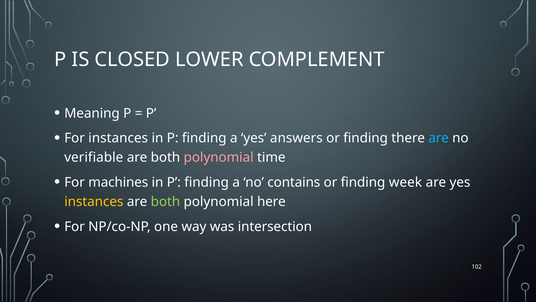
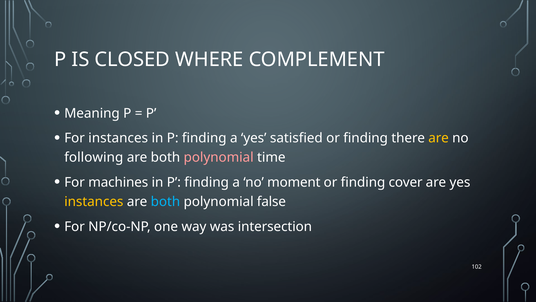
LOWER: LOWER -> WHERE (209, 60)
answers: answers -> satisfied (296, 138)
are colour: light blue -> yellow (439, 138)
verifiable: verifiable -> following (94, 157)
contains: contains -> moment (294, 182)
week: week -> cover (406, 182)
both colour: light green -> light blue (165, 201)
here: here -> false (271, 201)
